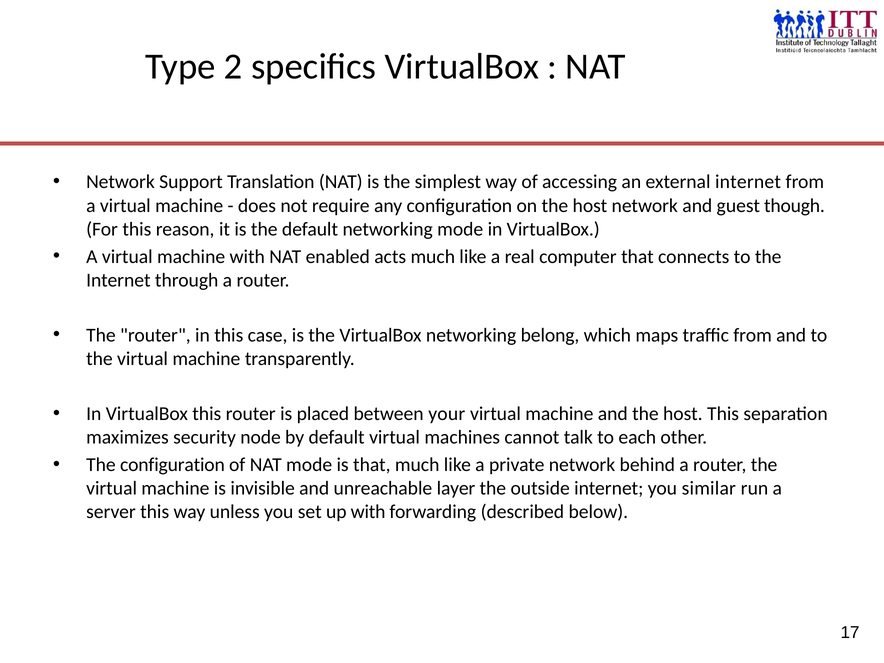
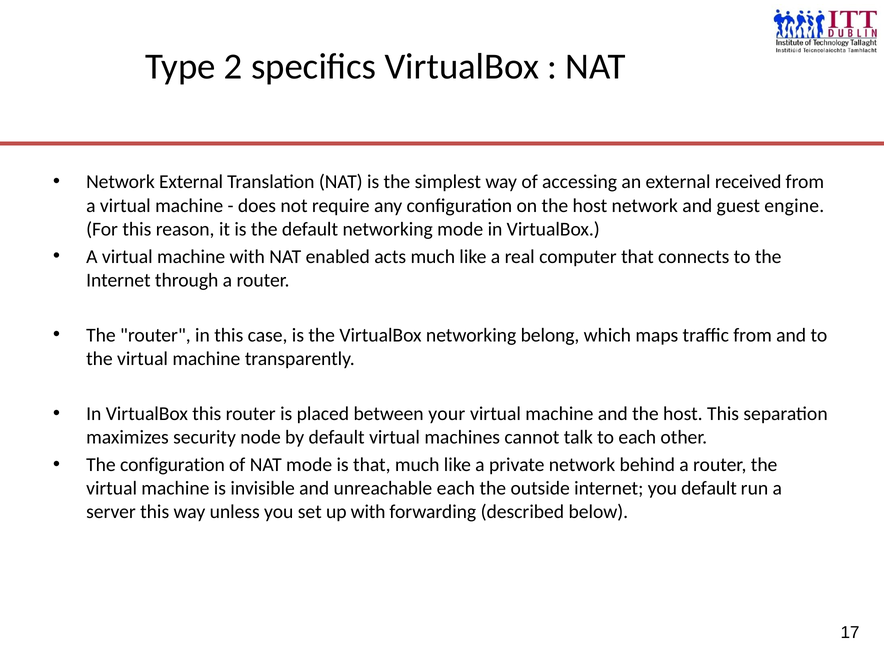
Network Support: Support -> External (191, 182)
external internet: internet -> received (748, 182)
though: though -> engine (794, 206)
unreachable layer: layer -> each (456, 488)
you similar: similar -> default (709, 488)
